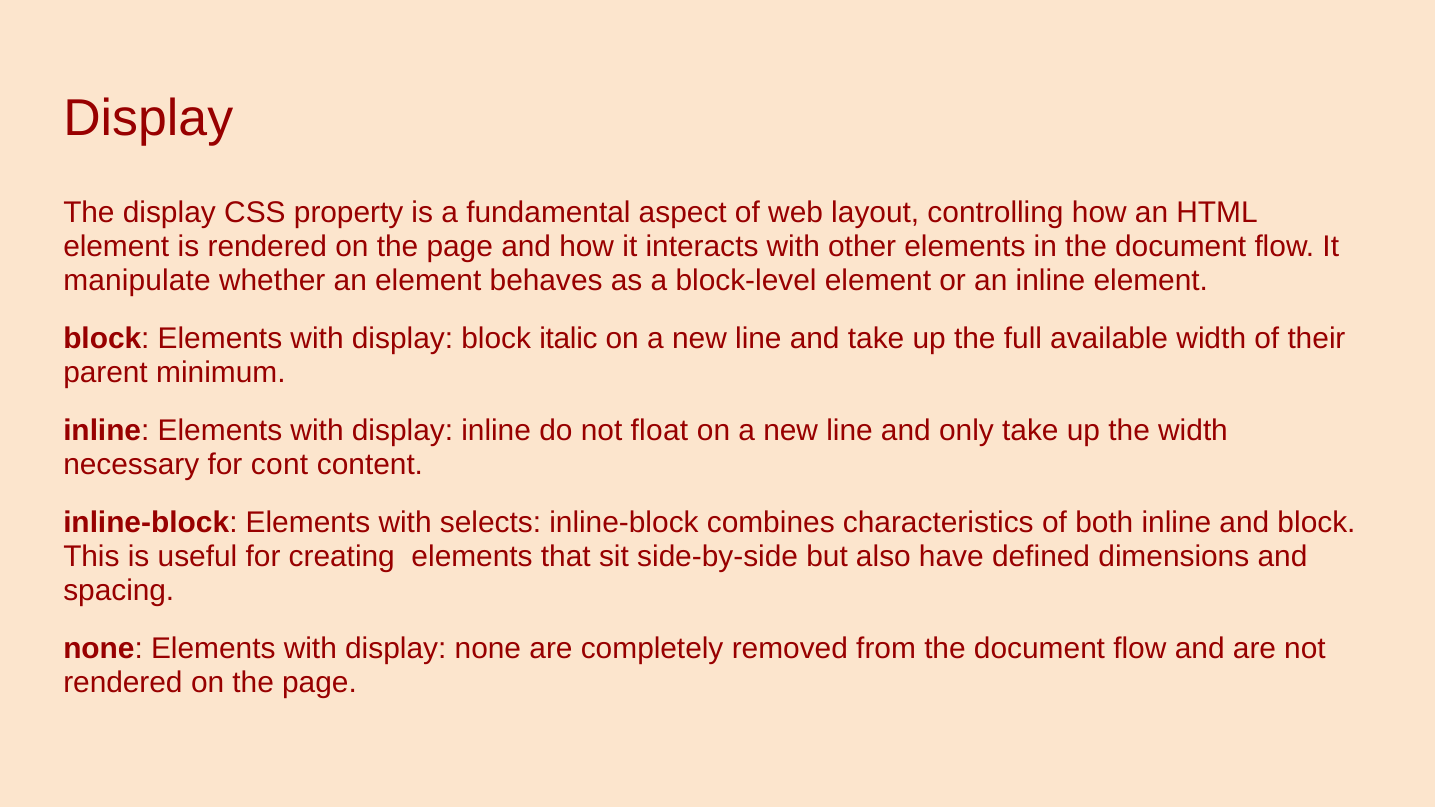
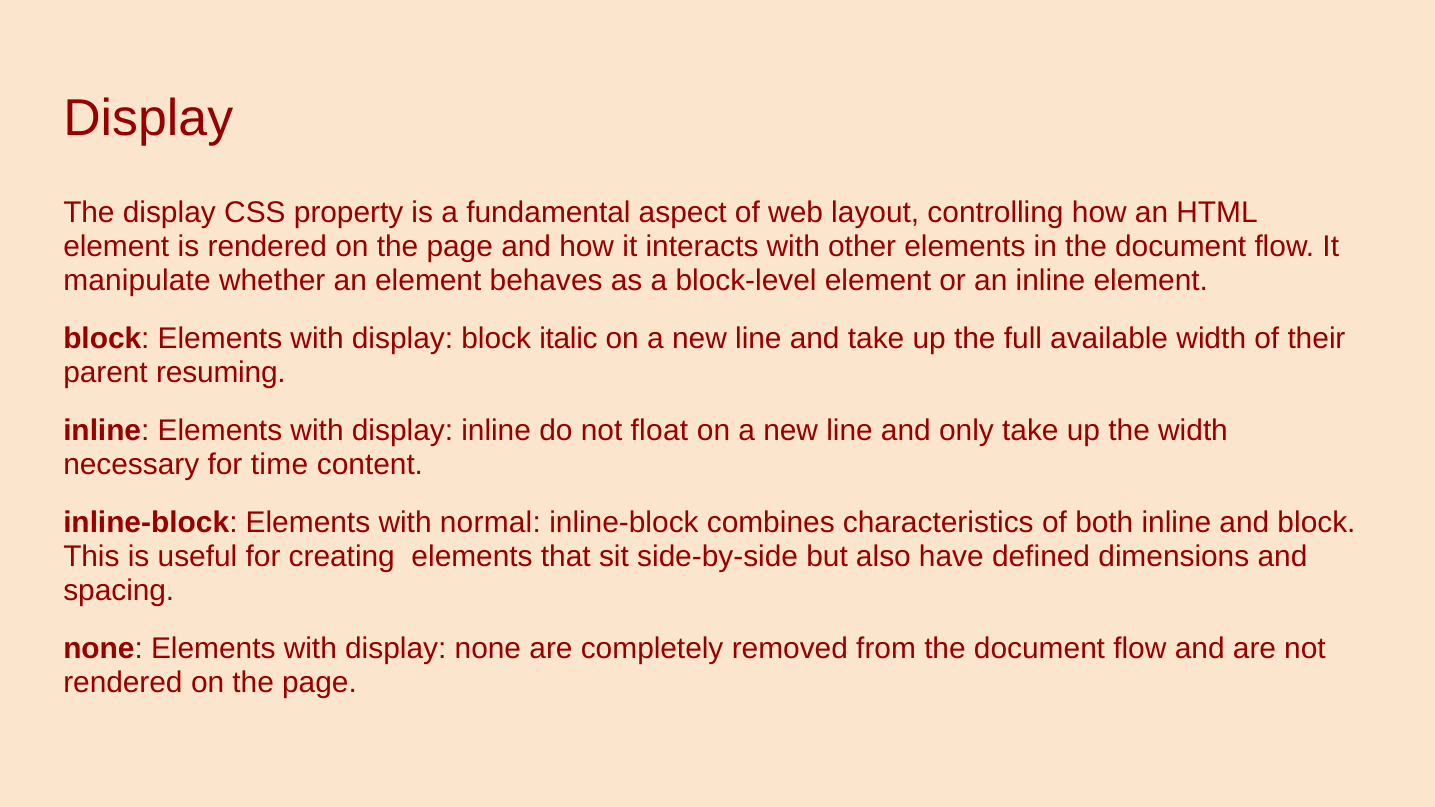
minimum: minimum -> resuming (221, 373)
cont: cont -> time (280, 465)
selects: selects -> normal (490, 523)
